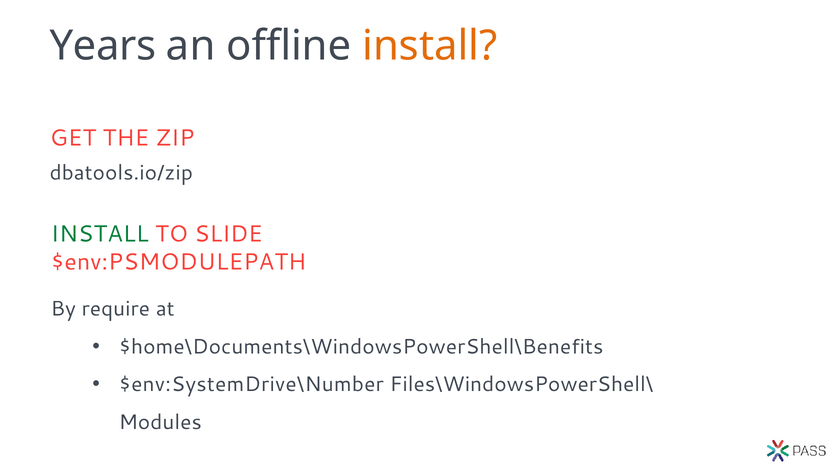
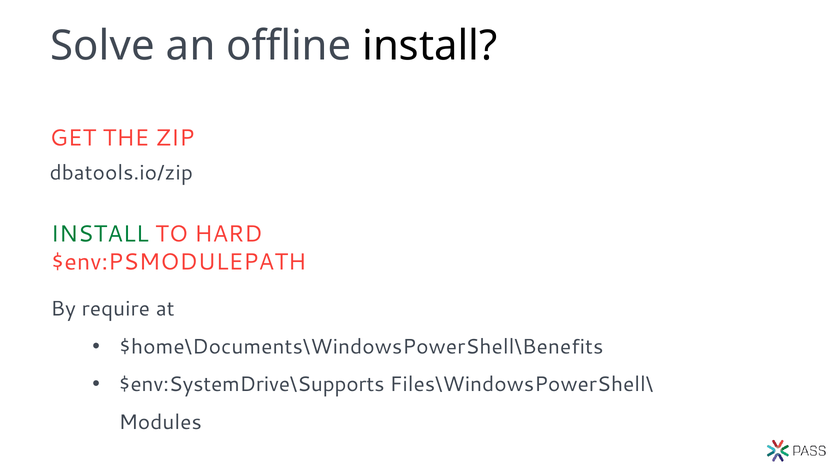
Years: Years -> Solve (103, 46)
install colour: orange -> black (430, 46)
SLIDE: SLIDE -> HARD (228, 234)
$env:SystemDrive\Number: $env:SystemDrive\Number -> $env:SystemDrive\Supports (251, 385)
